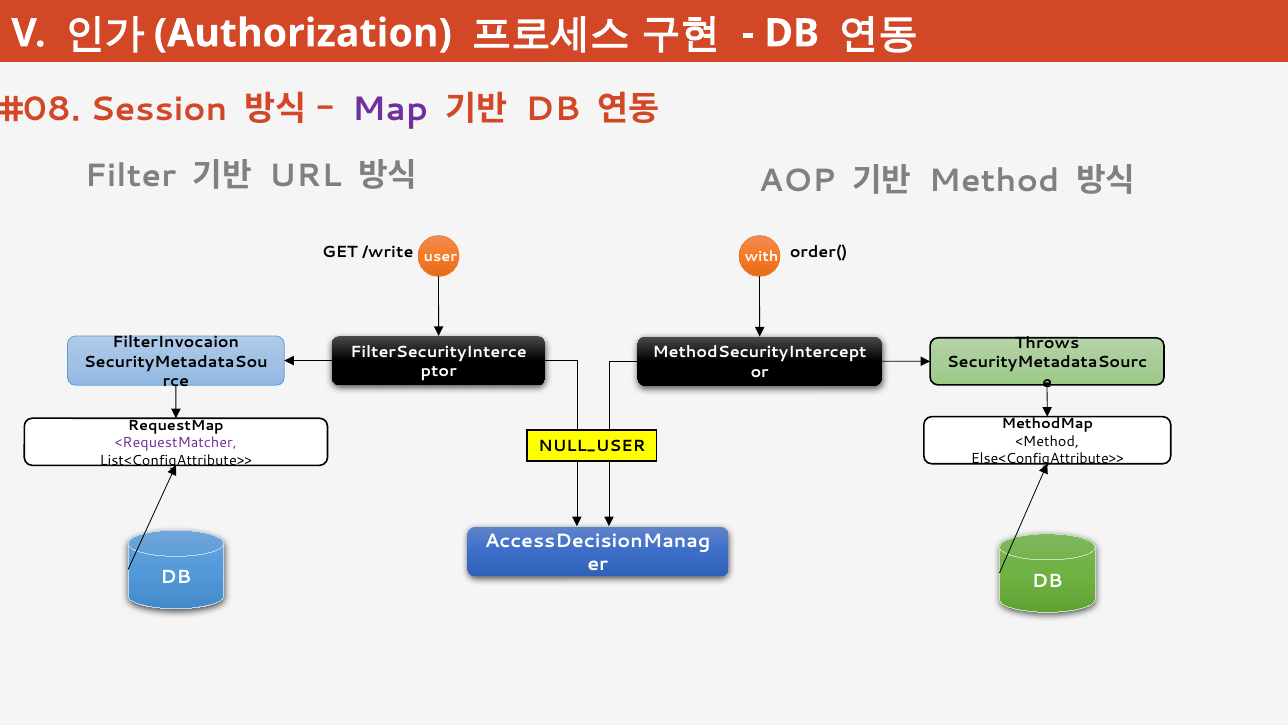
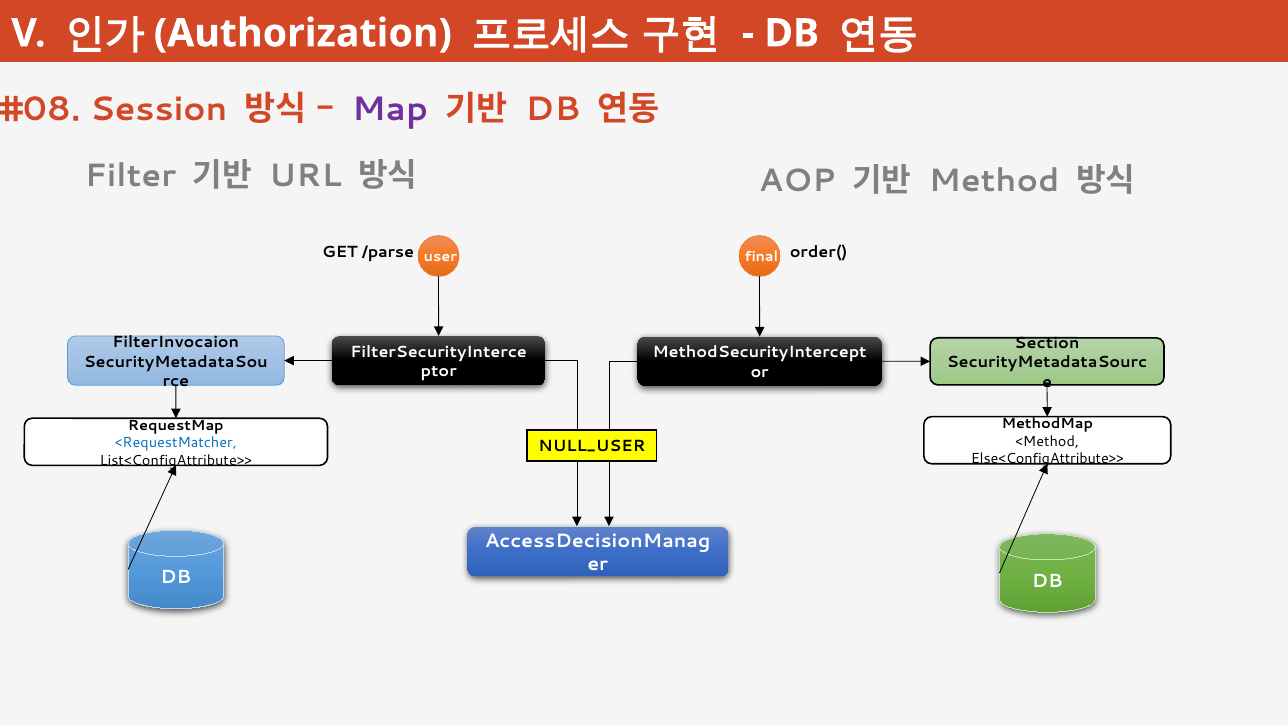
/write: /write -> /parse (388, 252)
with: with -> final (761, 256)
Throws: Throws -> Section (1047, 343)
<RequestMatcher colour: purple -> blue (176, 442)
